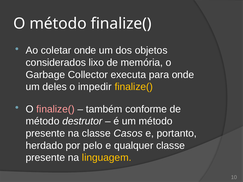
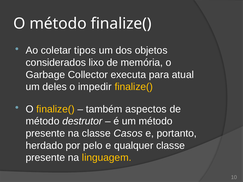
coletar onde: onde -> tipos (85, 51)
para onde: onde -> atual (183, 75)
finalize( colour: pink -> yellow (55, 109)
conforme: conforme -> aspectos (146, 109)
